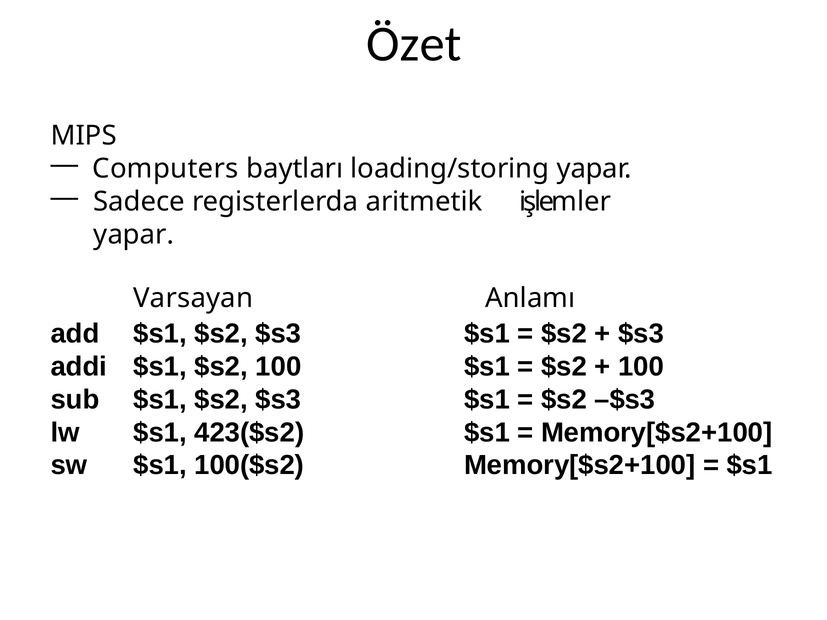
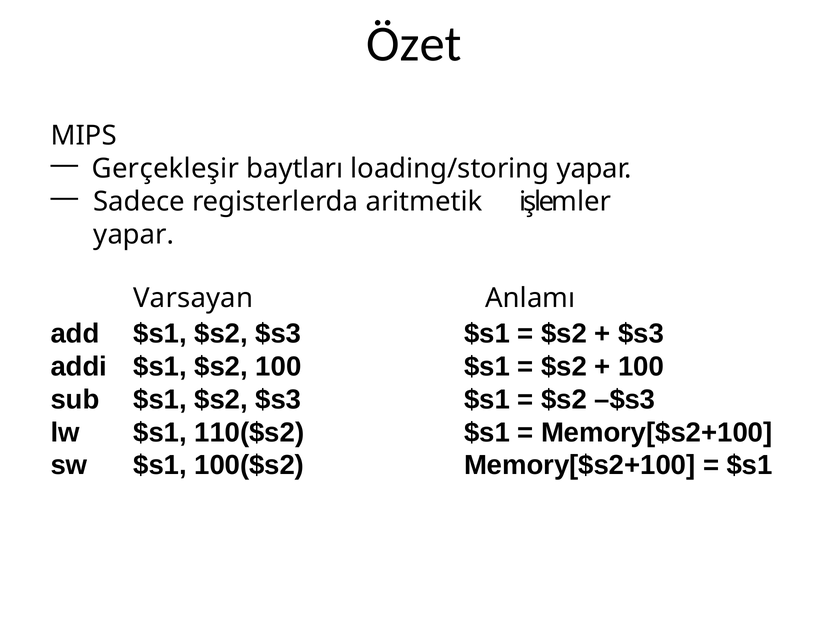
Computers: Computers -> Gerçekleşir (165, 169)
423($s2: 423($s2 -> 110($s2 (249, 433)
